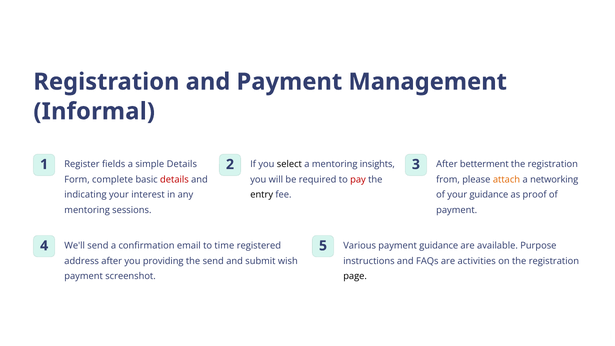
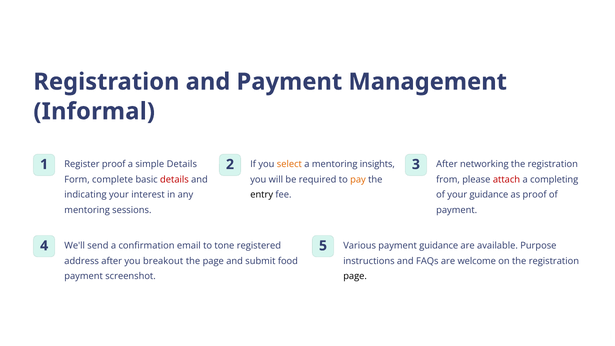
Register fields: fields -> proof (114, 164)
select colour: black -> orange (289, 164)
betterment: betterment -> networking (484, 164)
pay colour: red -> orange (358, 180)
attach colour: orange -> red (506, 180)
networking: networking -> completing (554, 180)
time: time -> tone (224, 246)
providing: providing -> breakout (163, 261)
the send: send -> page (213, 261)
wish: wish -> food (288, 261)
activities: activities -> welcome (477, 261)
